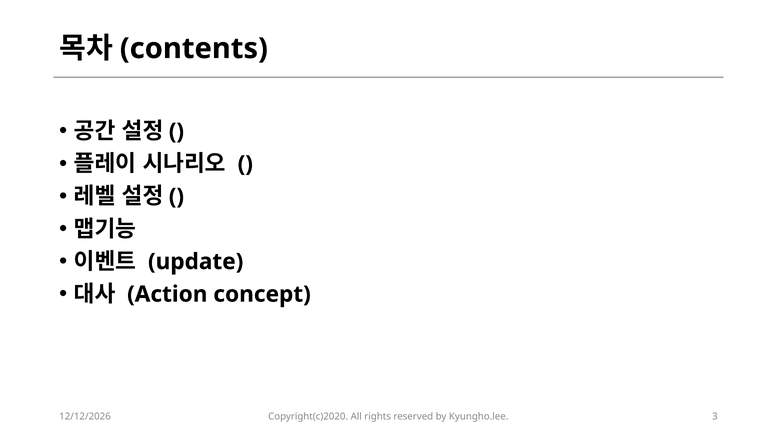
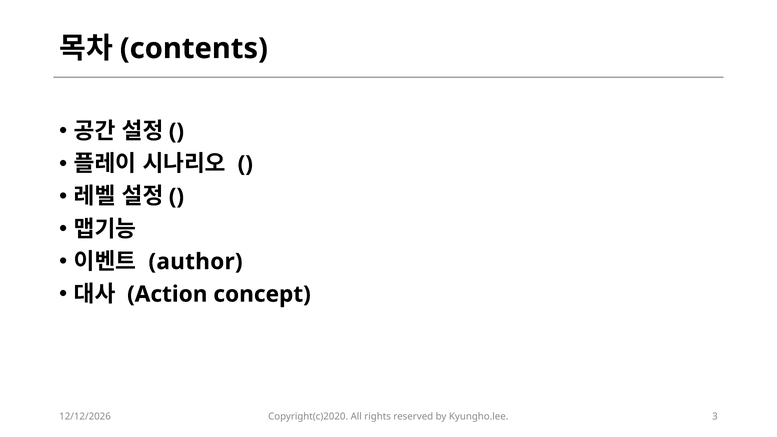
update: update -> author (196, 262)
